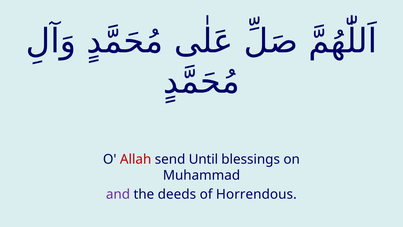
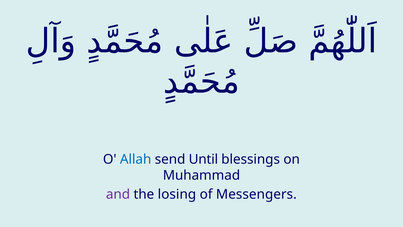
Allah colour: red -> blue (136, 159)
deeds: deeds -> losing (177, 194)
Horrendous: Horrendous -> Messengers (256, 194)
